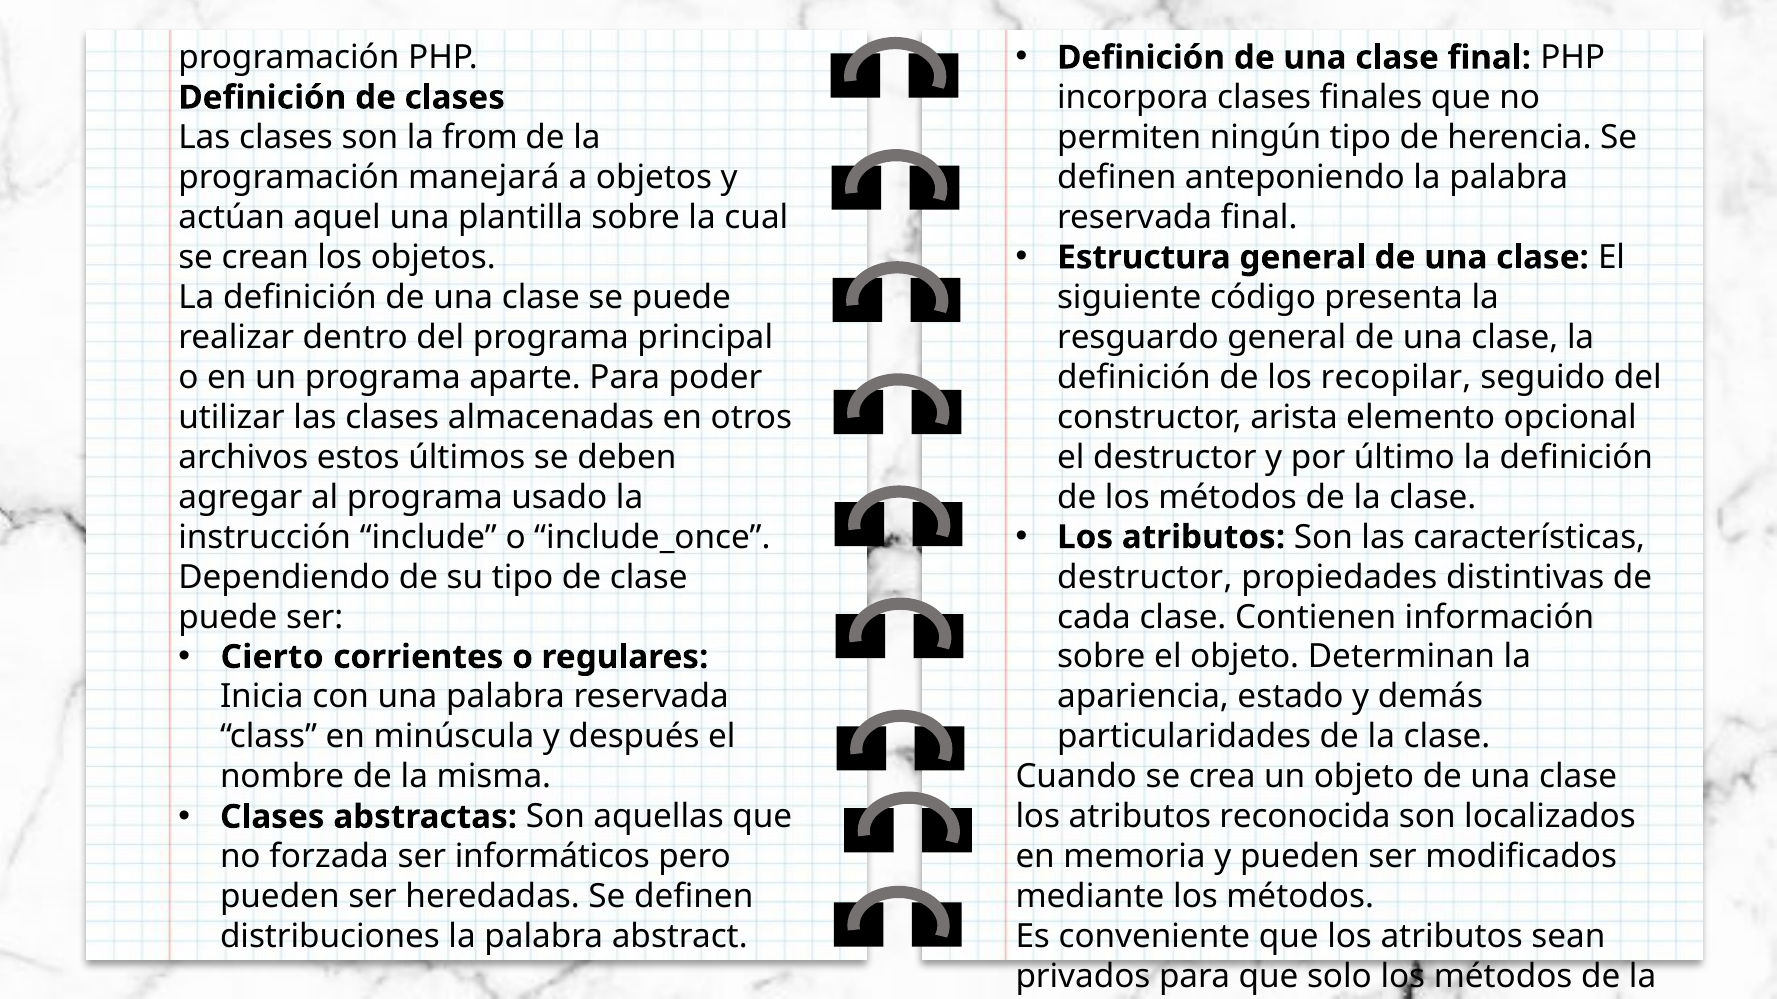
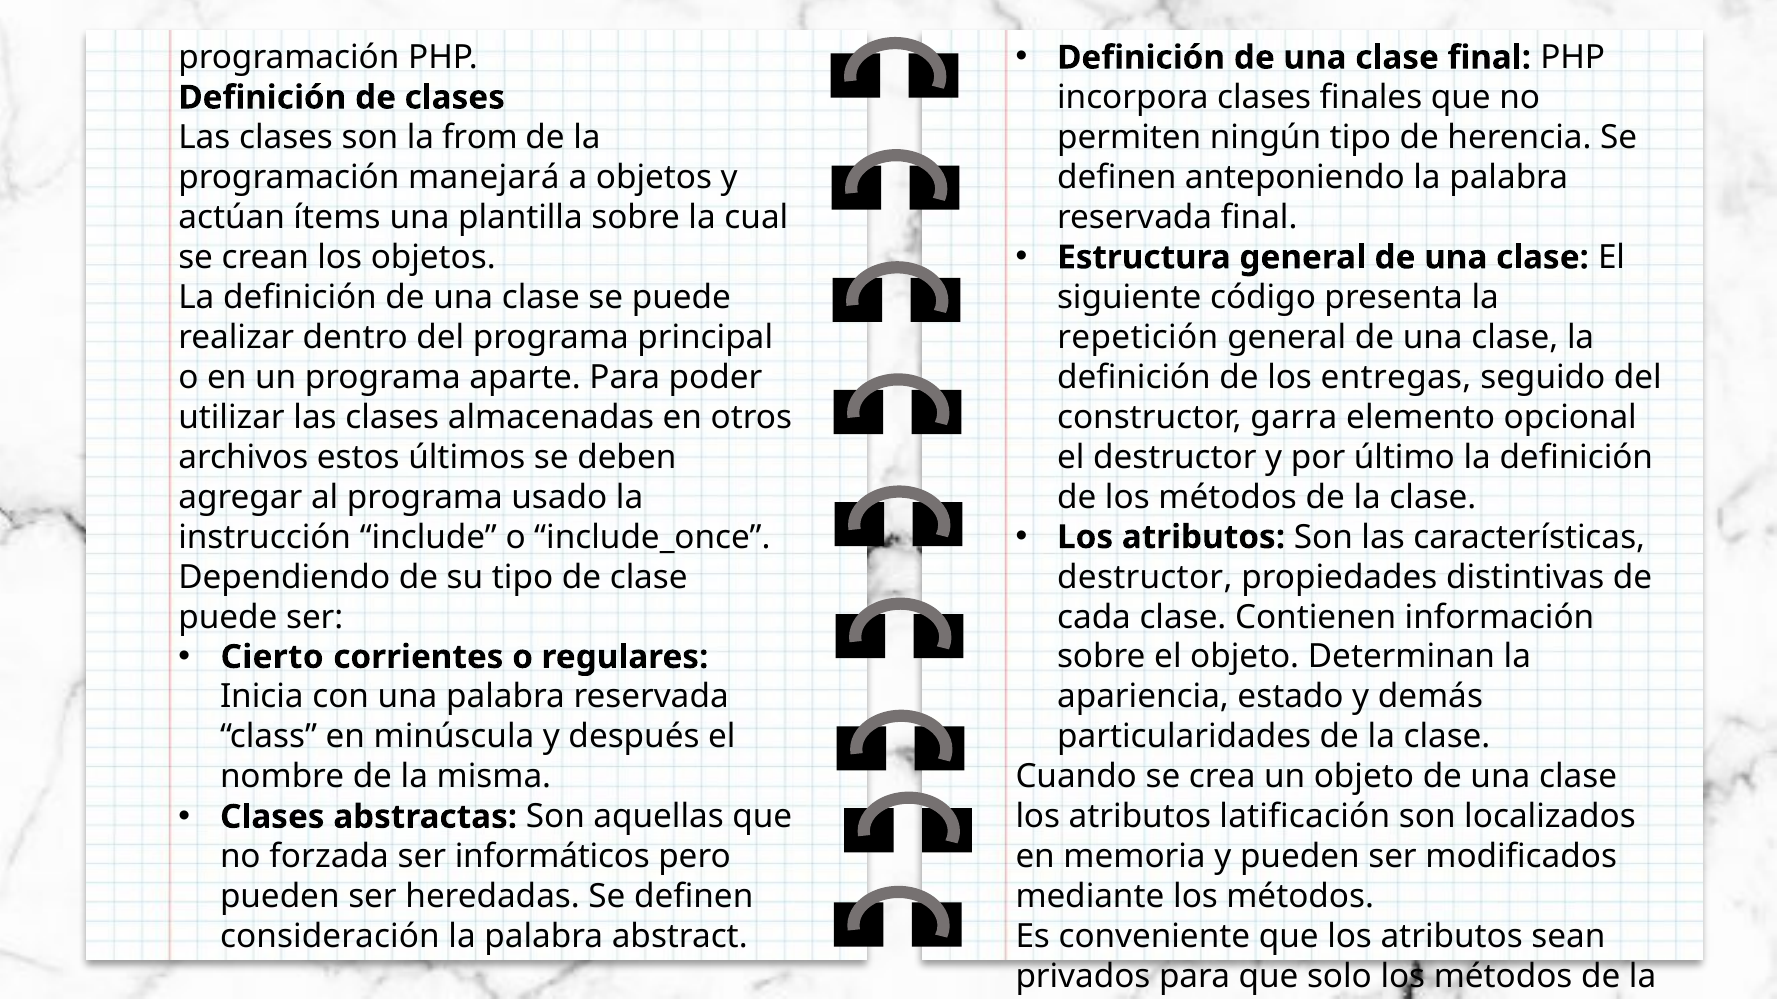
aquel: aquel -> ítems (337, 218)
resguardo: resguardo -> repetición (1138, 338)
recopilar: recopilar -> entregas (1396, 377)
arista: arista -> garra (1294, 417)
reconocida: reconocida -> latificación (1305, 817)
distribuciones: distribuciones -> consideración (330, 937)
